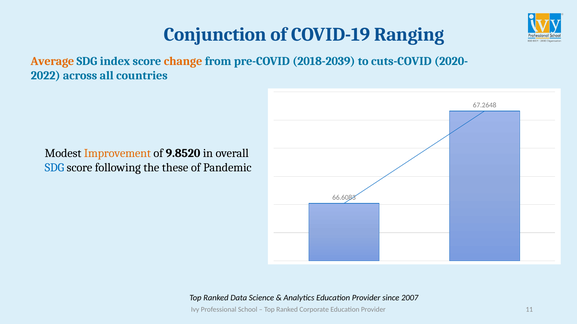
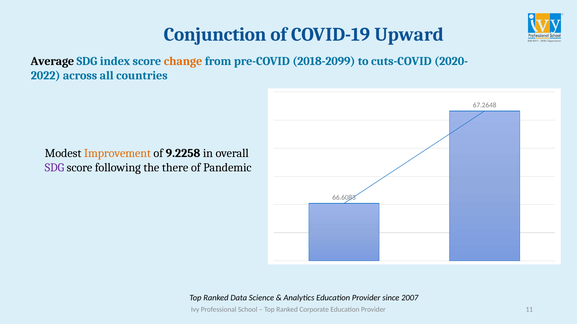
Ranging: Ranging -> Upward (409, 35)
Average colour: orange -> black (52, 61)
2018-2039: 2018-2039 -> 2018-2099 (324, 61)
9.8520: 9.8520 -> 9.2258 (183, 153)
SDG colour: blue -> purple (54, 168)
these: these -> there (175, 168)
